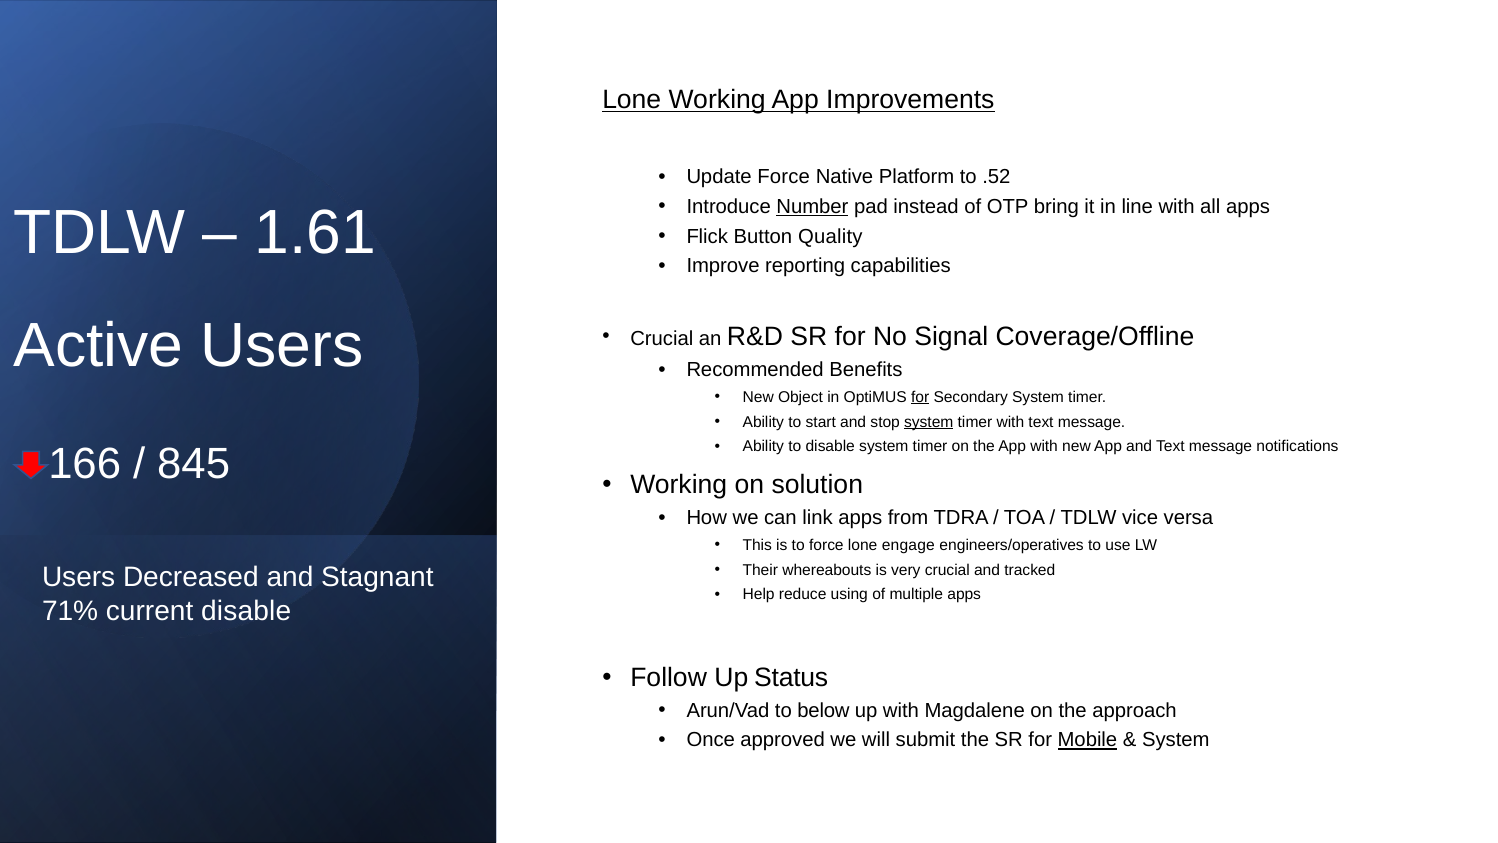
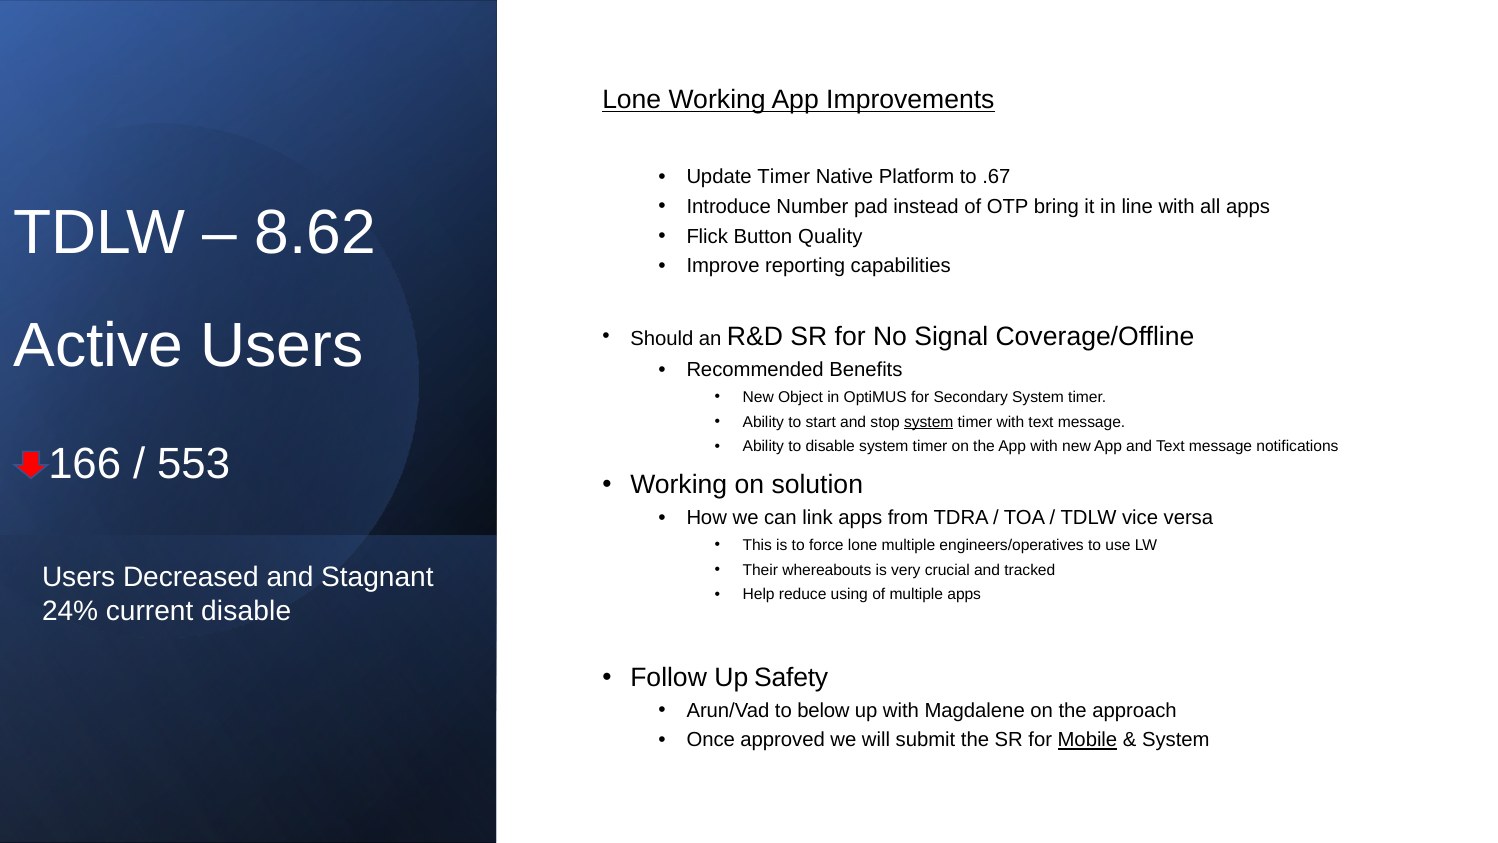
Update Force: Force -> Timer (784, 177)
.52: .52 -> .67 (996, 177)
Number underline: present -> none (812, 207)
1.61: 1.61 -> 8.62 (315, 233)
Crucial: Crucial -> Should (662, 339)
for underline: present -> none (920, 397)
845: 845 -> 553 (194, 464)
lone engage: engage -> multiple (908, 545)
71%: 71% -> 24% (70, 611)
Status: Status -> Safety (791, 677)
